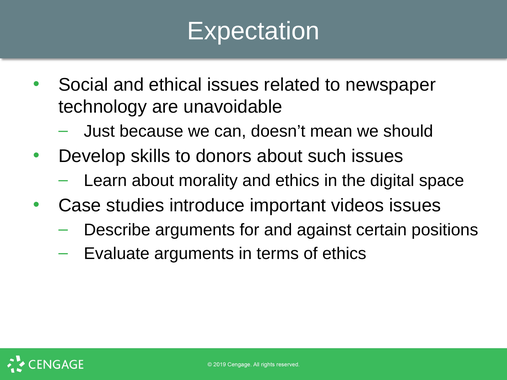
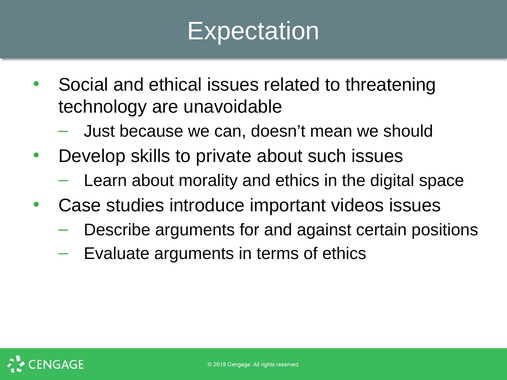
newspaper: newspaper -> threatening (391, 85)
donors: donors -> private (224, 156)
